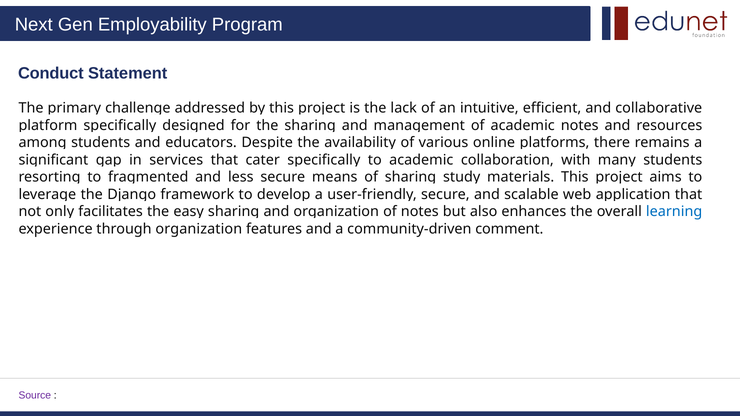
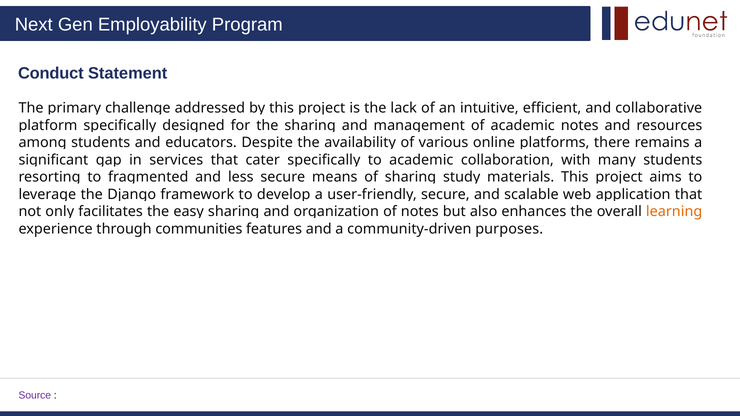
learning colour: blue -> orange (674, 212)
through organization: organization -> communities (199, 229)
comment: comment -> purposes (509, 229)
